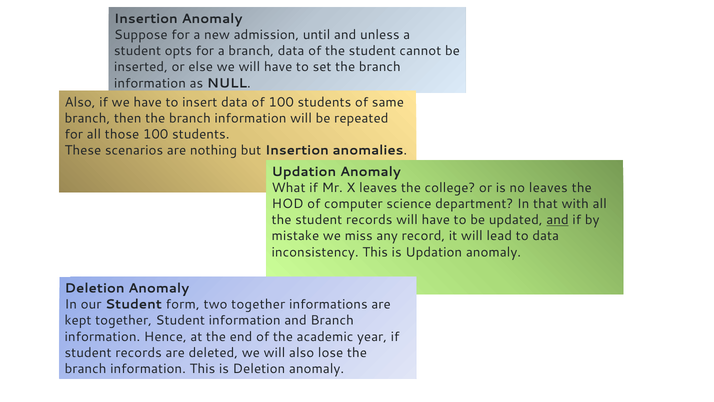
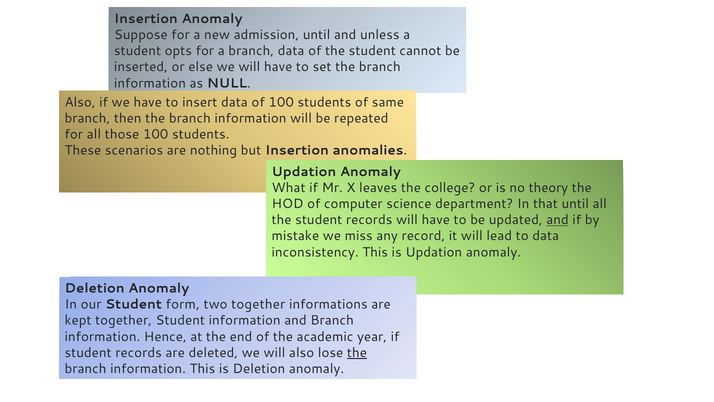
no leaves: leaves -> theory (548, 188)
that with: with -> until (575, 204)
the underline: none -> present (357, 352)
